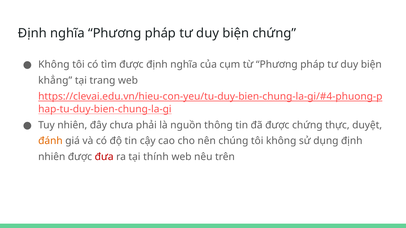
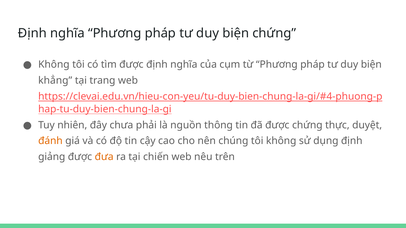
nhiên: nhiên -> giảng (52, 157)
đưa colour: red -> orange (104, 157)
thính: thính -> chiến (156, 157)
